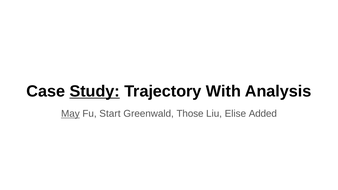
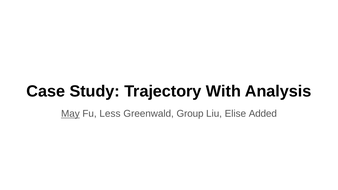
Study underline: present -> none (95, 91)
Start: Start -> Less (110, 114)
Those: Those -> Group (190, 114)
